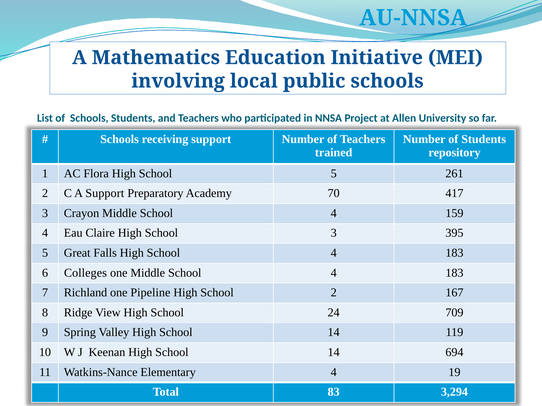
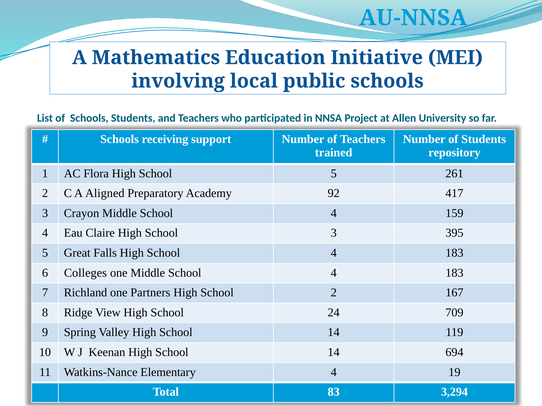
A Support: Support -> Aligned (105, 194)
70: 70 -> 92 (334, 194)
Pipeline: Pipeline -> Partners (150, 293)
